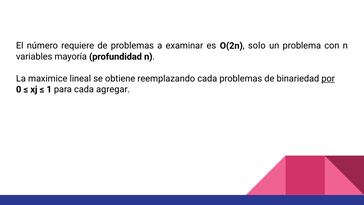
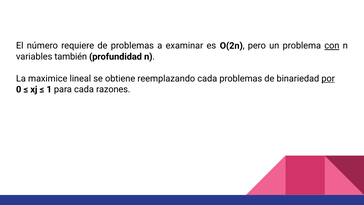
solo: solo -> pero (257, 46)
con underline: none -> present (332, 46)
mayoría: mayoría -> también (71, 57)
agregar: agregar -> razones (113, 89)
